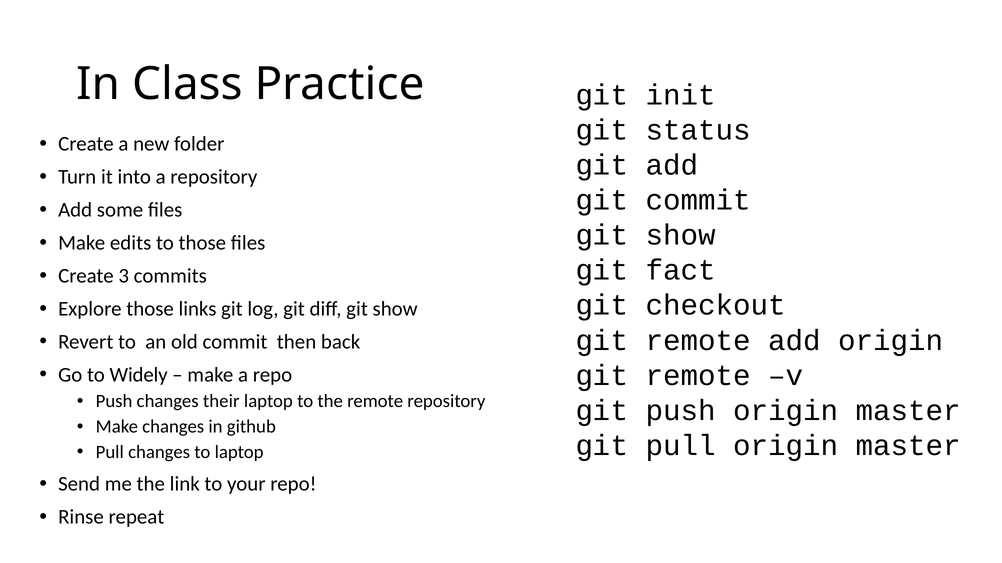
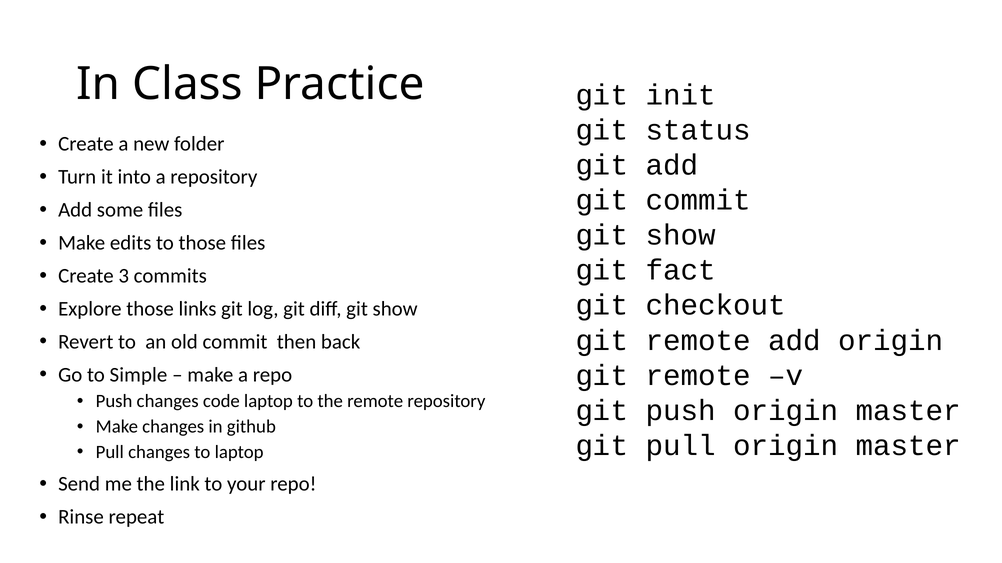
Widely: Widely -> Simple (138, 375)
their: their -> code (221, 402)
